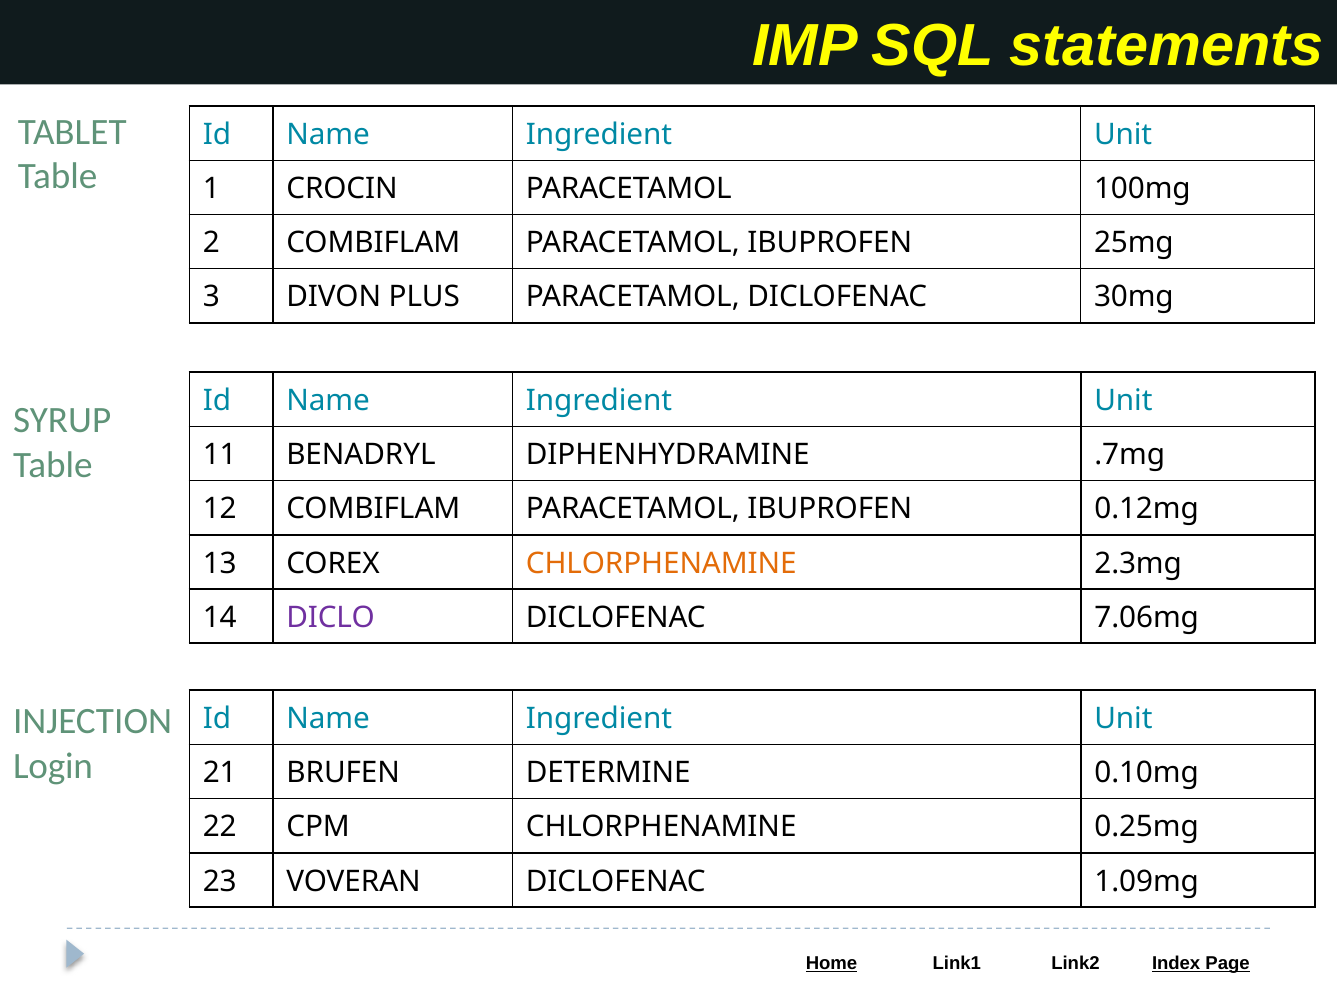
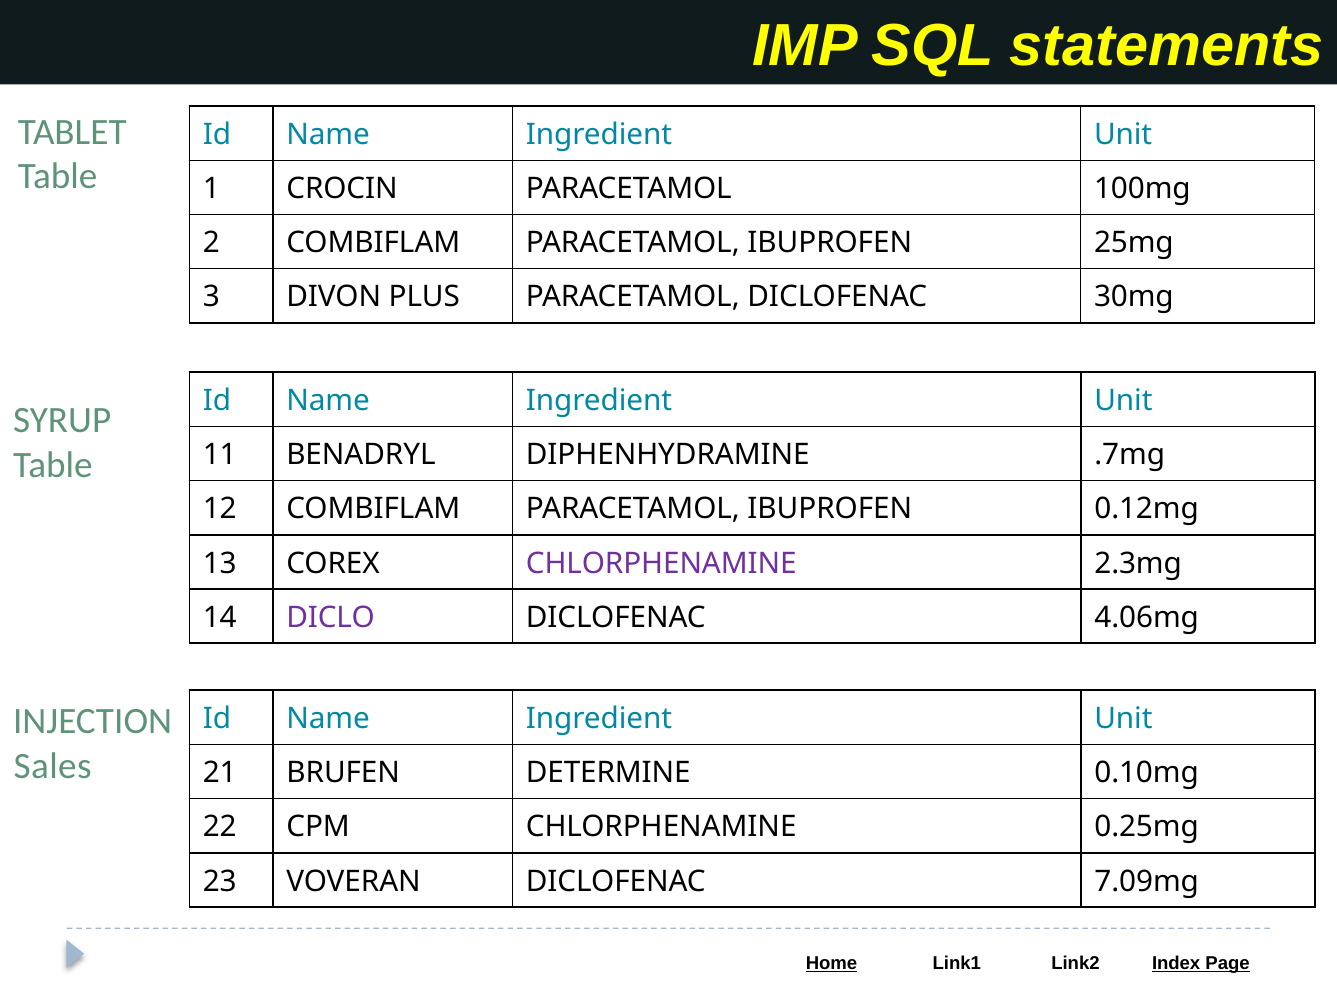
CHLORPHENAMINE colour: orange -> purple (661, 564)
7.06mg: 7.06mg -> 4.06mg (1147, 618)
Login: Login -> Sales (53, 767)
1.09mg: 1.09mg -> 7.09mg (1147, 882)
